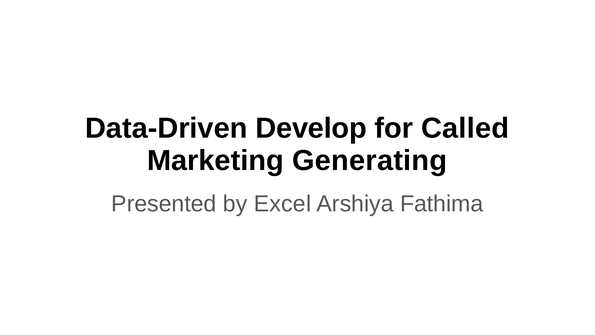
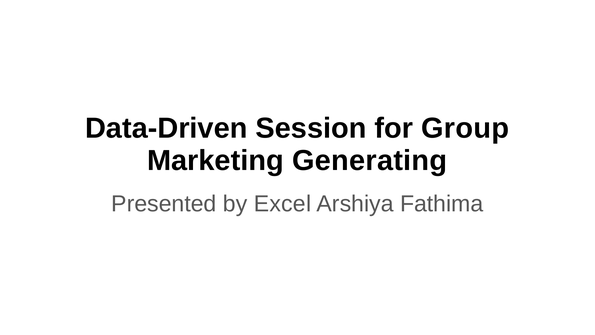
Develop: Develop -> Session (311, 128)
Called: Called -> Group (465, 128)
